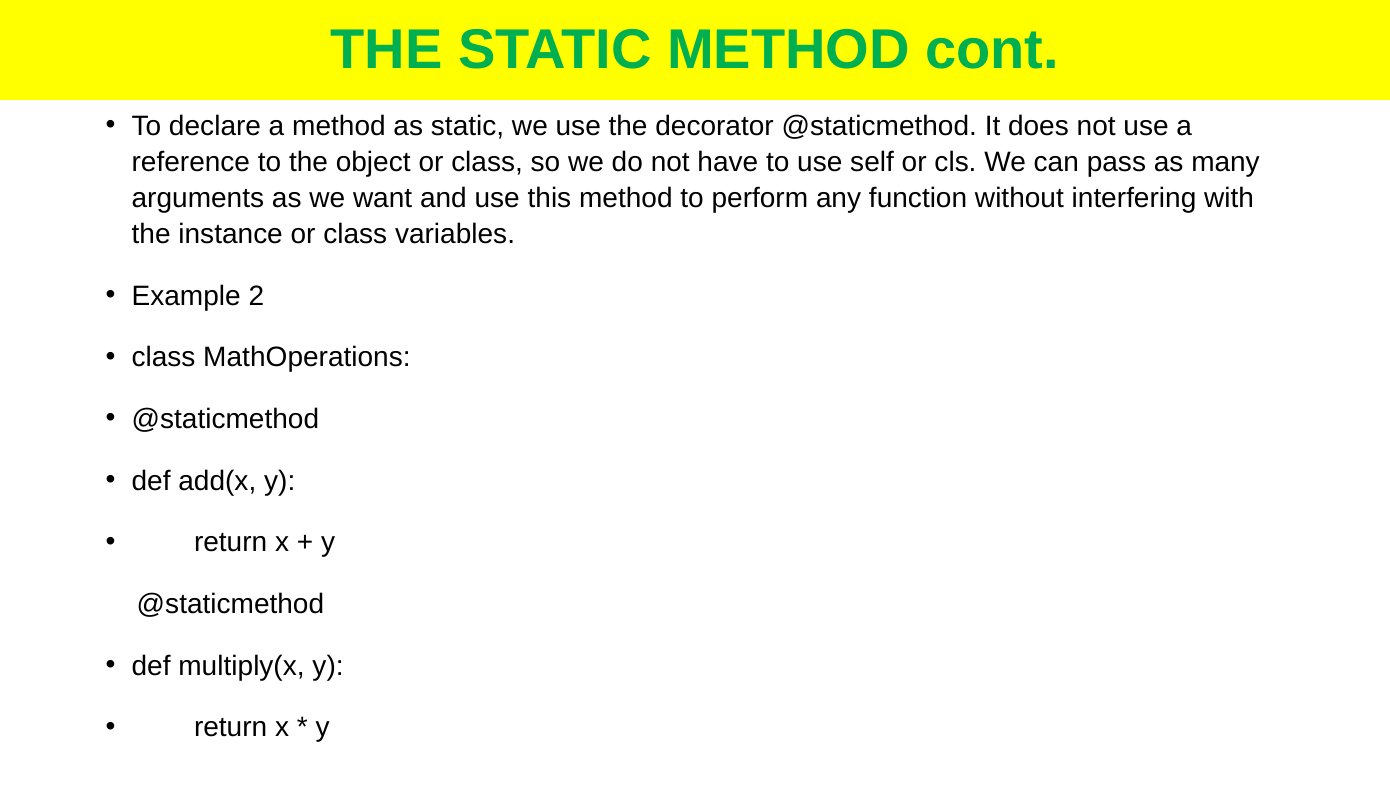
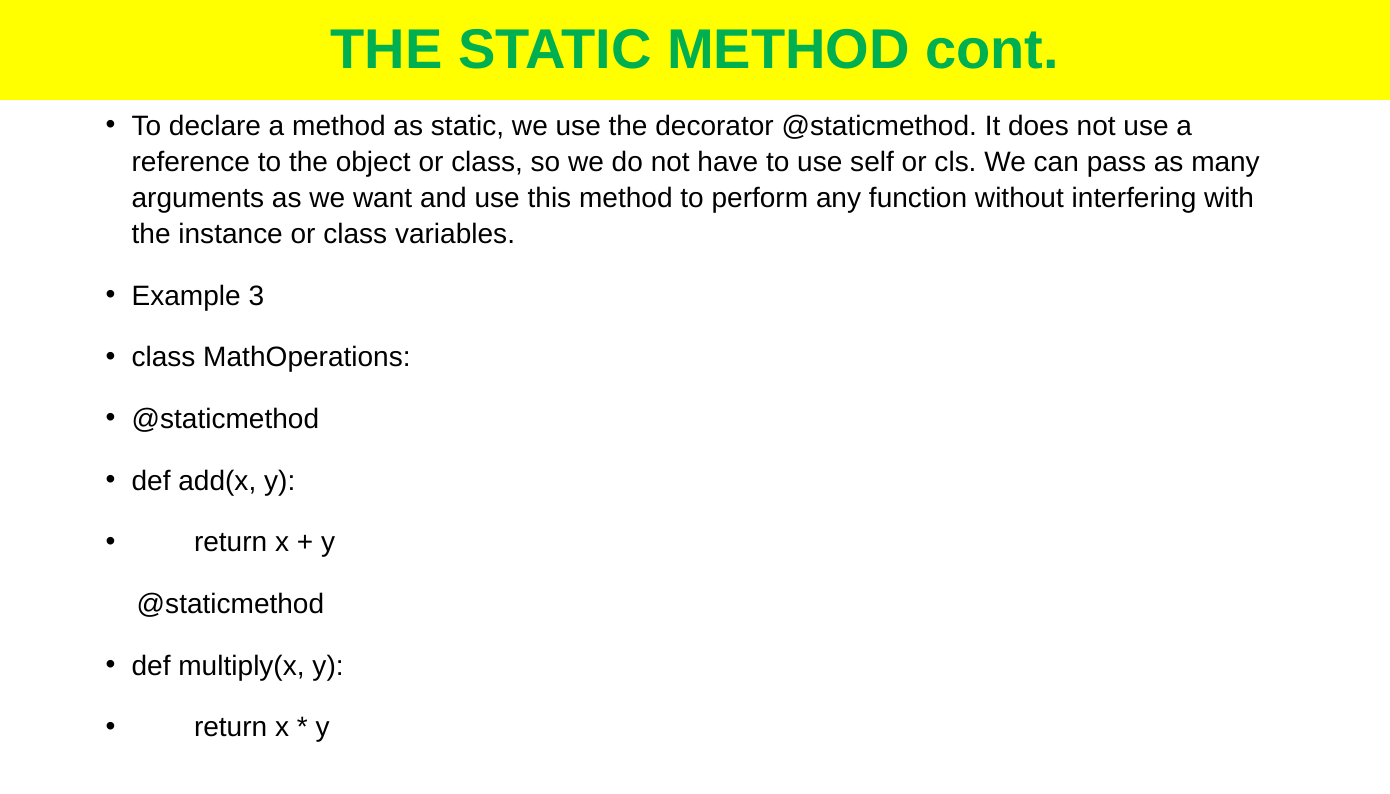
2: 2 -> 3 (256, 296)
